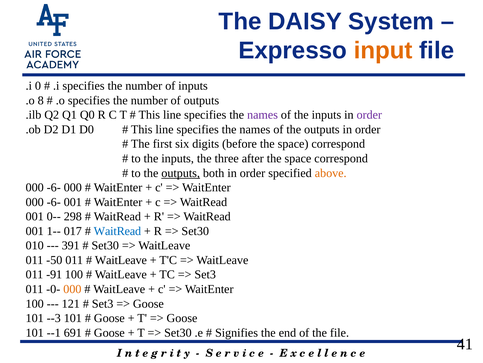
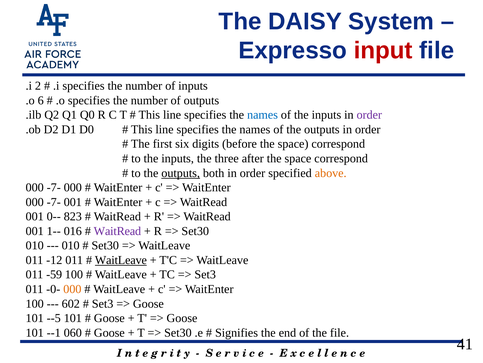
input colour: orange -> red (383, 50)
0: 0 -> 2 (38, 86)
8: 8 -> 6 (41, 100)
names colour: purple -> blue (262, 115)
-6-: -6- -> -7- (54, 187)
-6-: -6- -> -7- (54, 202)
298: 298 -> 823 (73, 216)
017: 017 -> 016 (73, 231)
WaitRead colour: blue -> purple (117, 231)
391: 391 -> 010 (71, 245)
-50: -50 -> -12 (54, 260)
WaitLeave underline: none -> present (121, 260)
-91: -91 -> -59 (54, 274)
121: 121 -> 602 (71, 303)
--3: --3 -> --5 (54, 318)
691: 691 -> 060 (73, 332)
